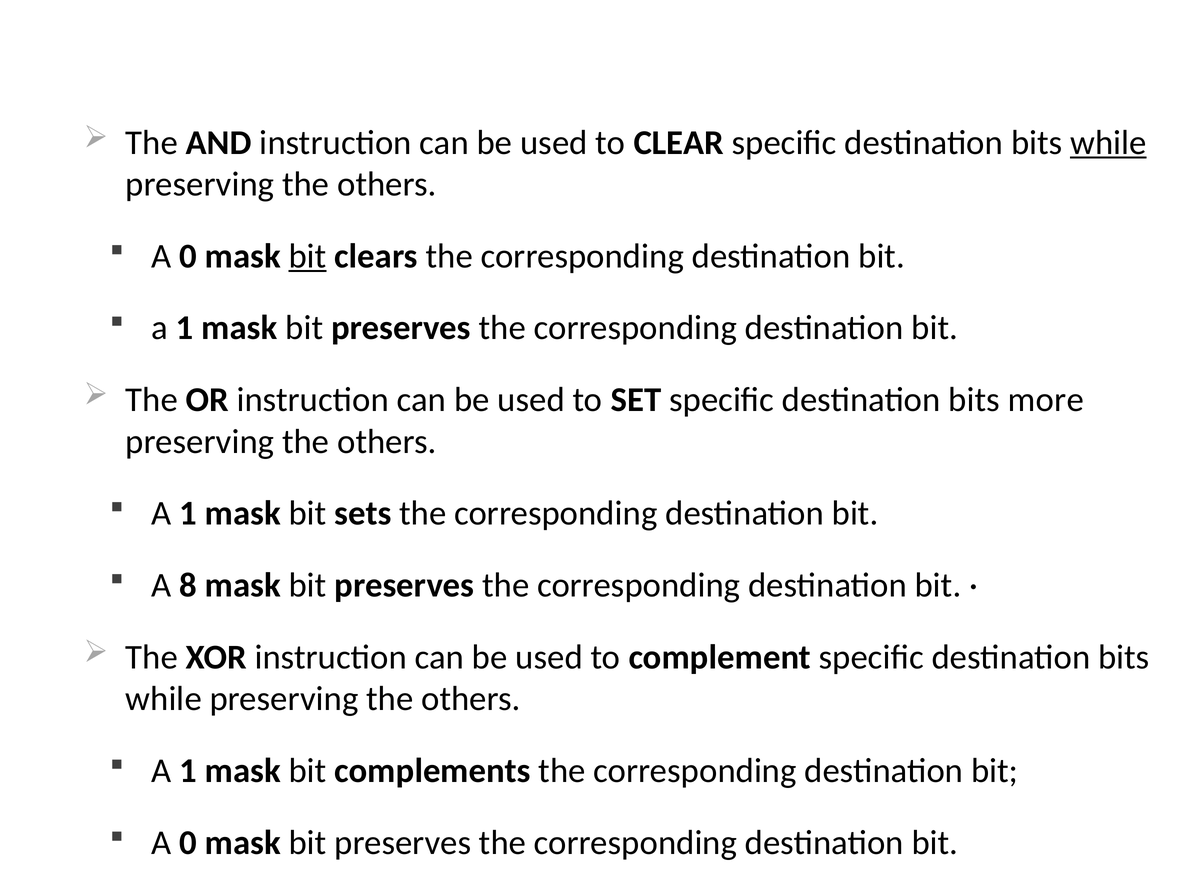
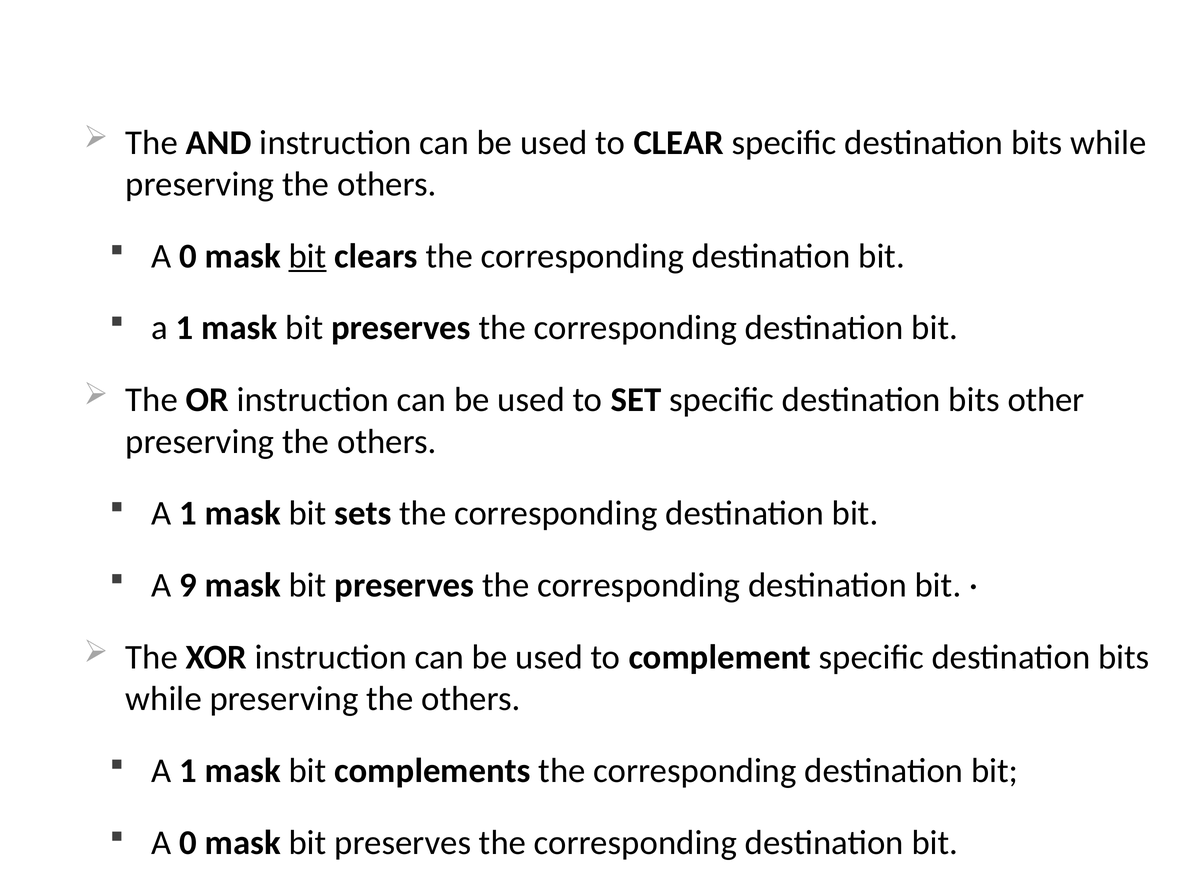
while underline: present -> none (1108, 143)
more: more -> other (1046, 400)
8: 8 -> 9 (188, 585)
